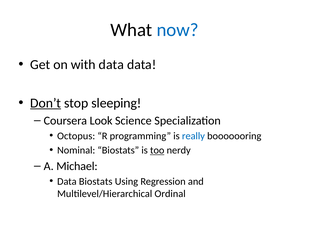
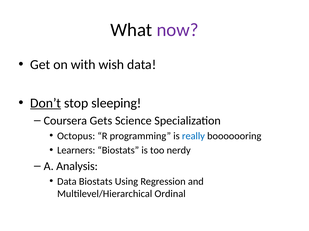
now colour: blue -> purple (178, 30)
with data: data -> wish (111, 65)
Look: Look -> Gets (101, 121)
Nominal: Nominal -> Learners (76, 151)
too underline: present -> none (157, 151)
Michael: Michael -> Analysis (77, 167)
